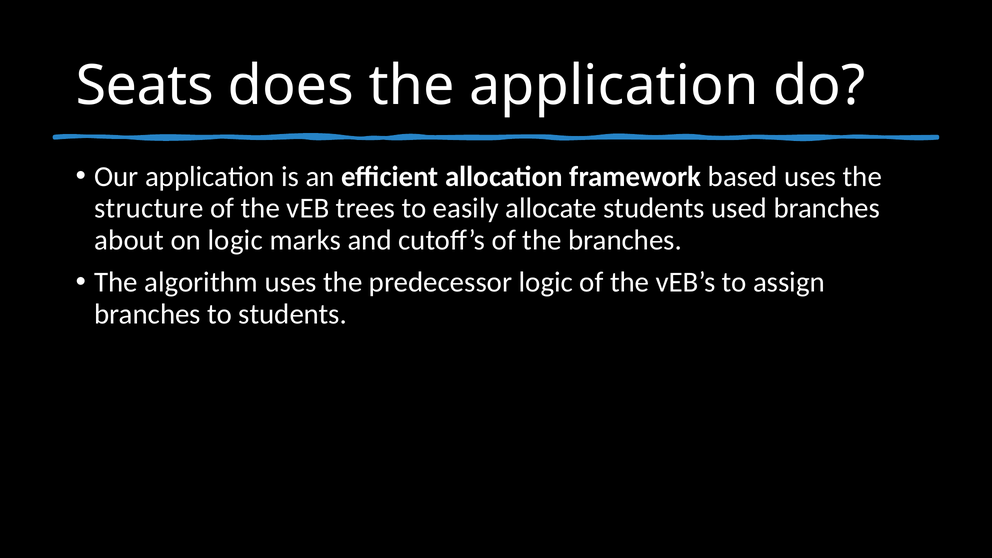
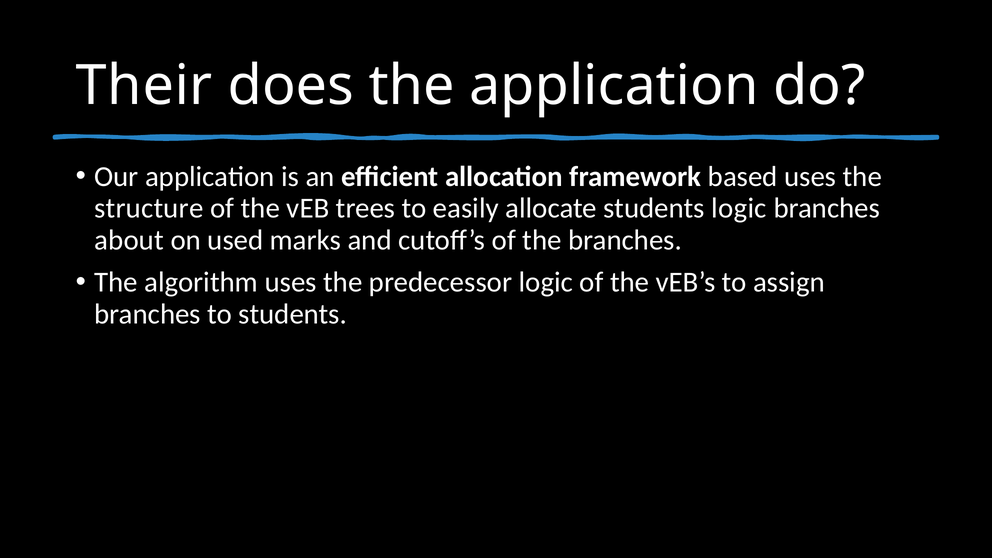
Seats: Seats -> Their (144, 86)
students used: used -> logic (739, 208)
on logic: logic -> used (235, 240)
